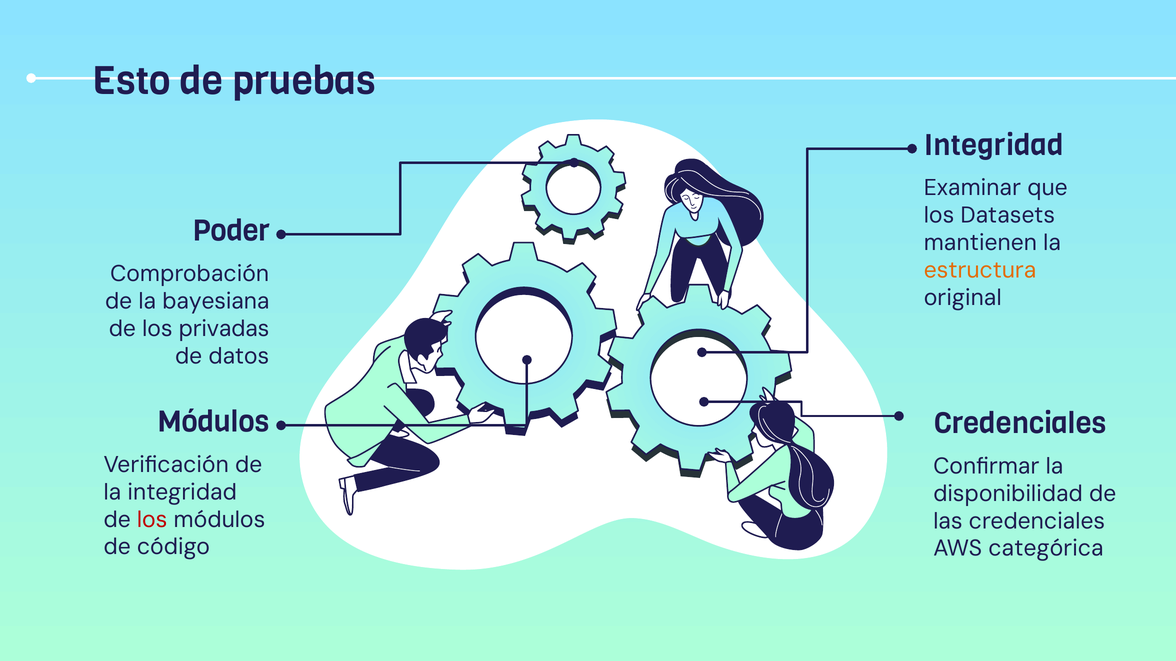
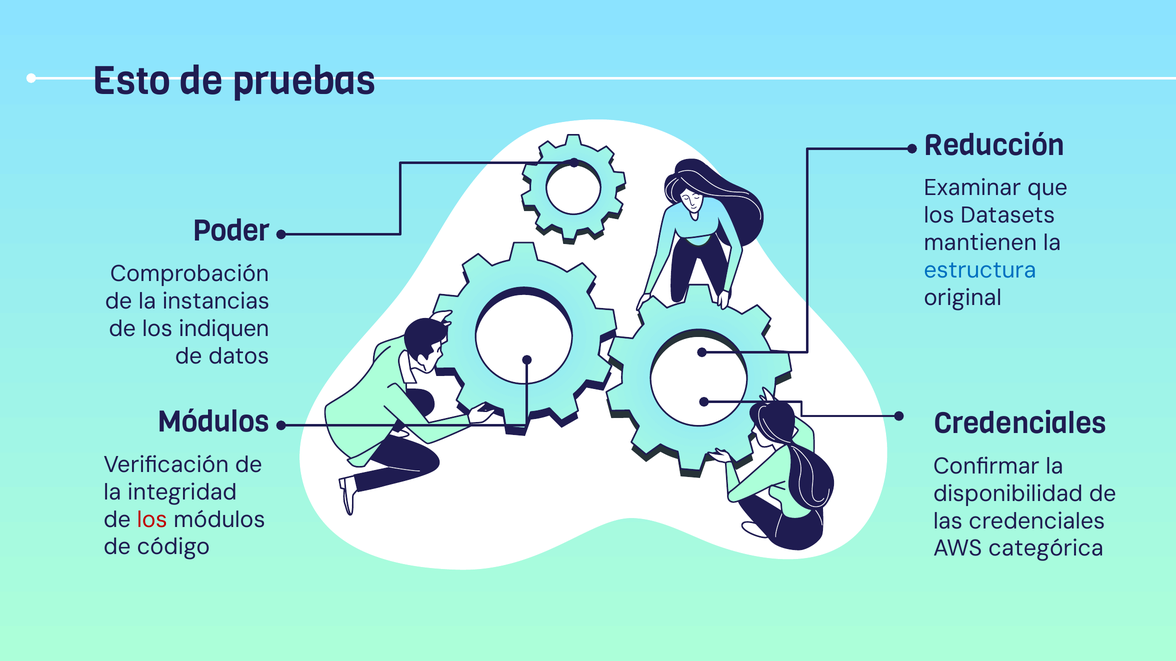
Integridad: Integridad -> Reducción (994, 146)
estructura colour: orange -> blue (980, 270)
bayesiana: bayesiana -> instancias (216, 301)
privadas: privadas -> indiquen (224, 329)
